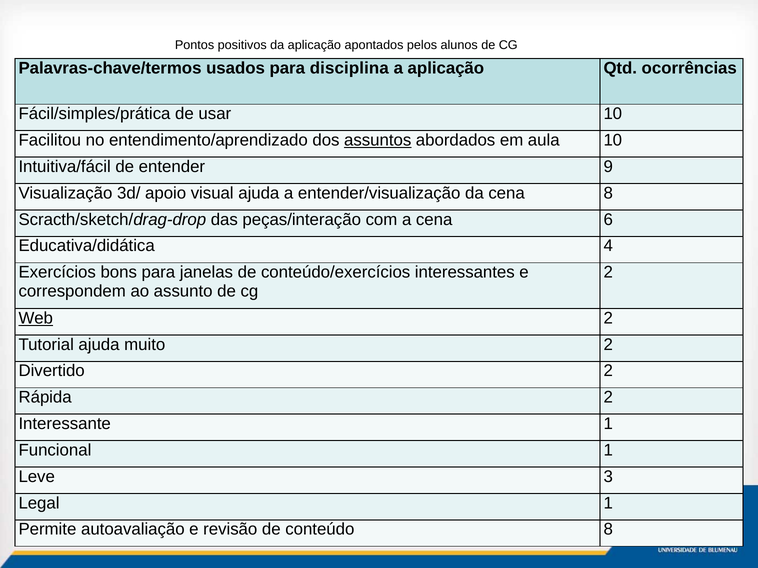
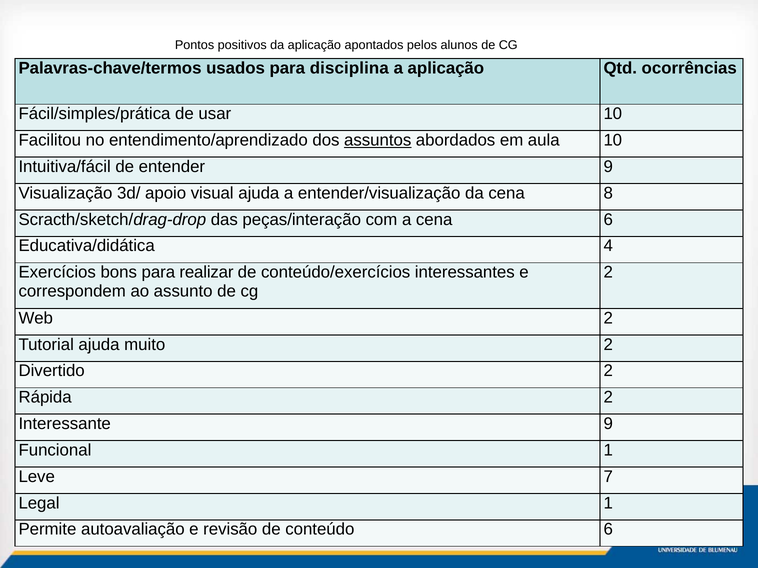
janelas: janelas -> realizar (206, 273)
Web underline: present -> none (36, 318)
Interessante 1: 1 -> 9 (608, 424)
3: 3 -> 7 (608, 477)
conteúdo 8: 8 -> 6 (608, 530)
